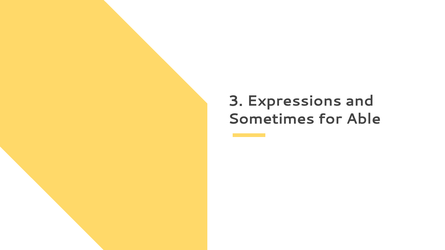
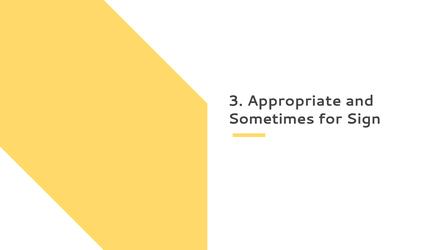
Expressions: Expressions -> Appropriate (294, 101)
Able: Able -> Sign (364, 119)
